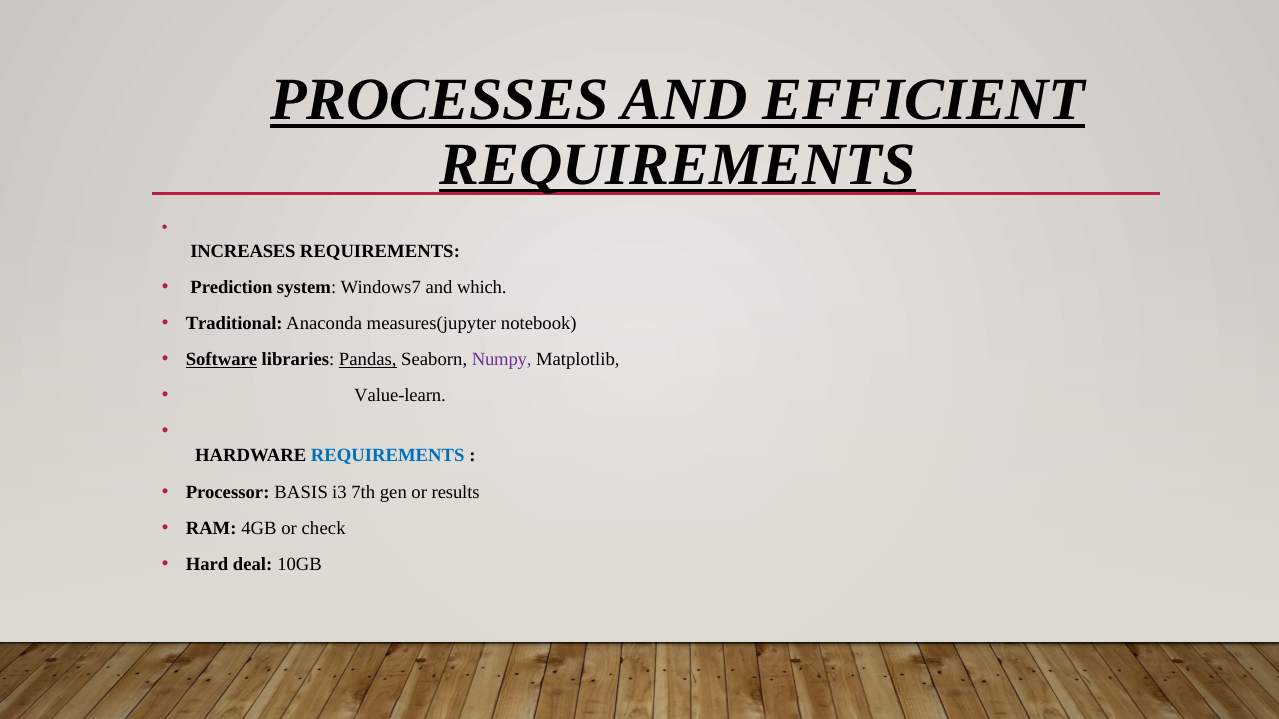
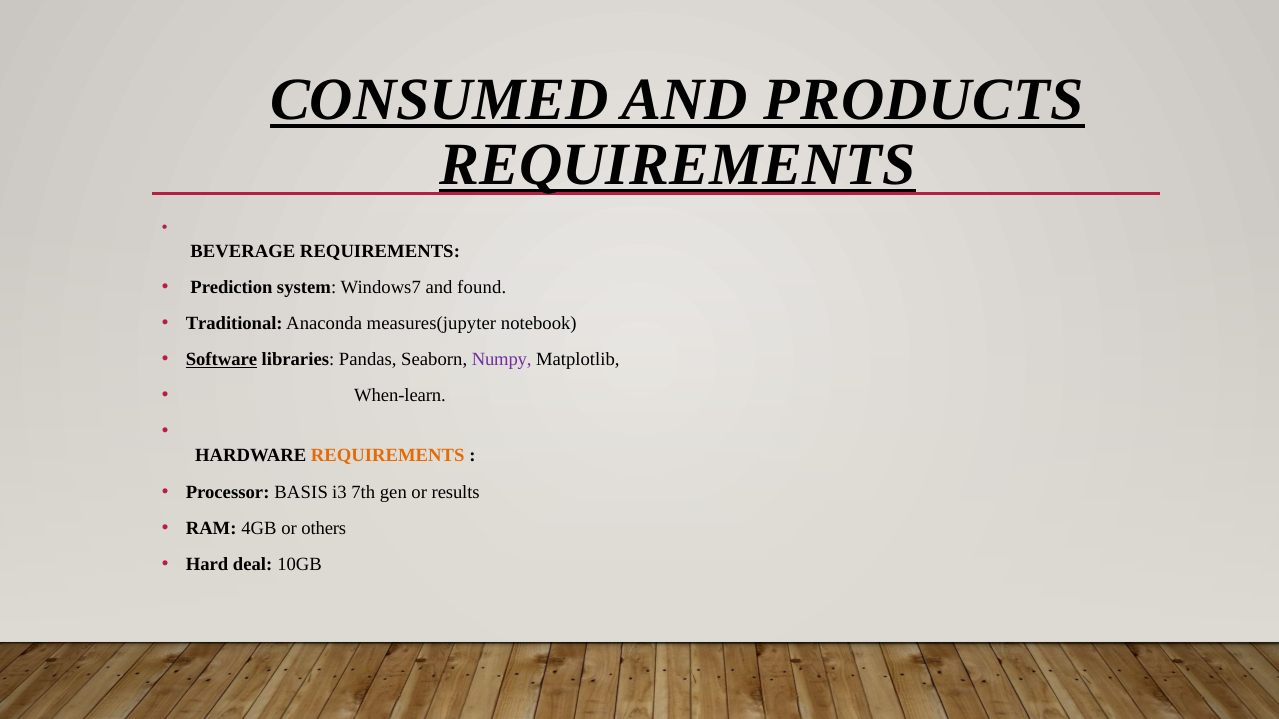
PROCESSES: PROCESSES -> CONSUMED (439, 100)
EFFICIENT: EFFICIENT -> PRODUCTS (924, 100)
INCREASES: INCREASES -> BEVERAGE (243, 251)
which: which -> found (482, 287)
Pandas underline: present -> none (368, 360)
Value-learn: Value-learn -> When-learn (400, 396)
REQUIREMENTS colour: blue -> orange (388, 456)
check: check -> others (324, 528)
